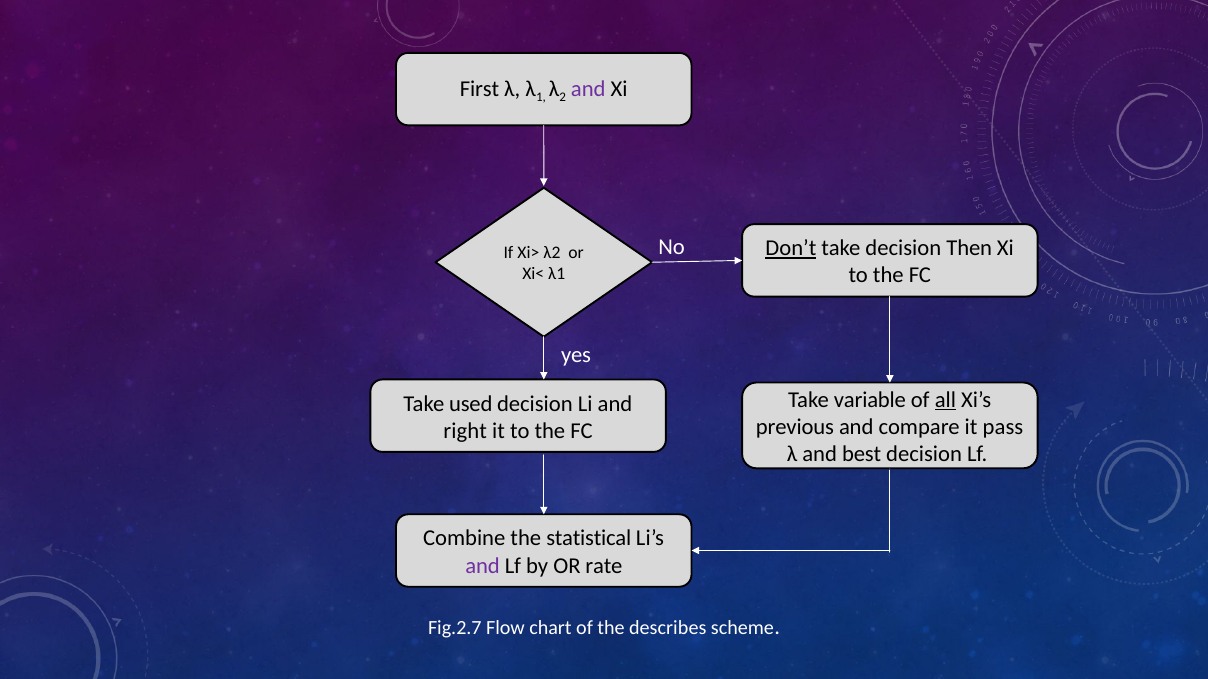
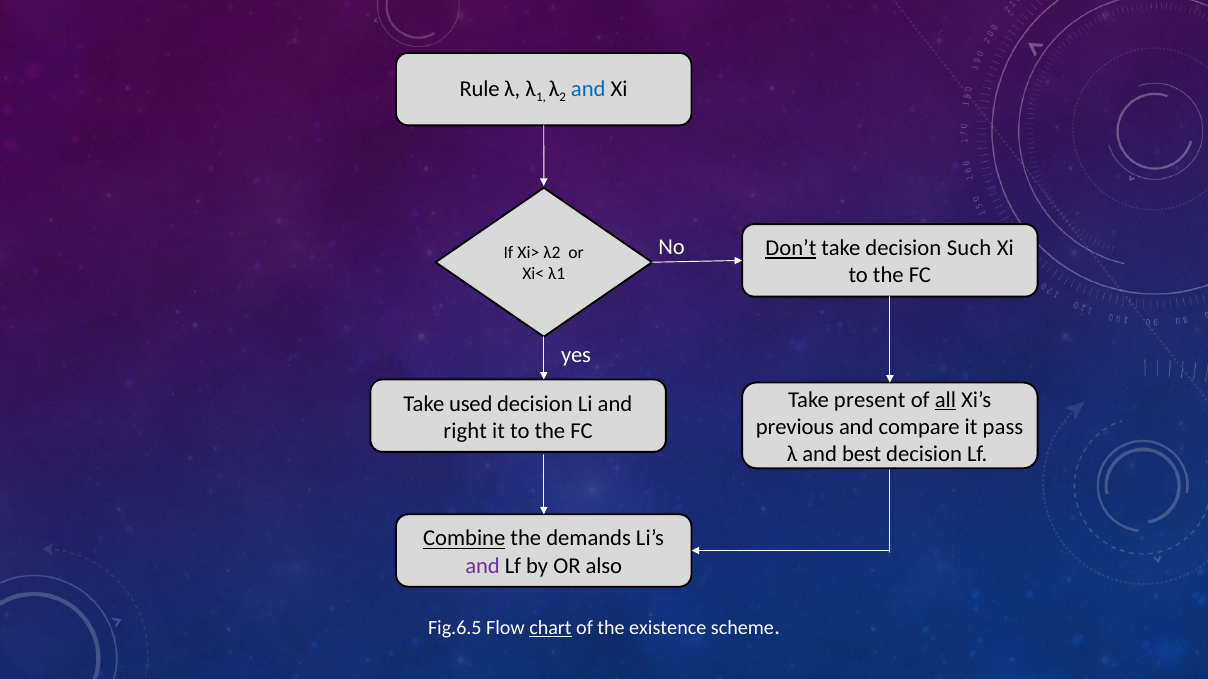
First: First -> Rule (480, 89)
and colour: purple -> blue (588, 89)
Then: Then -> Such (969, 249)
variable: variable -> present (870, 400)
Combine underline: none -> present (464, 539)
statistical: statistical -> demands (589, 539)
rate: rate -> also (604, 566)
Fig.2.7: Fig.2.7 -> Fig.6.5 (455, 628)
chart underline: none -> present (550, 628)
describes: describes -> existence (668, 628)
